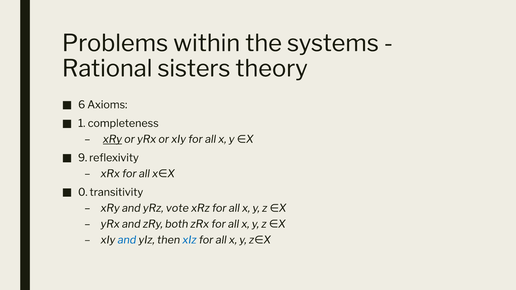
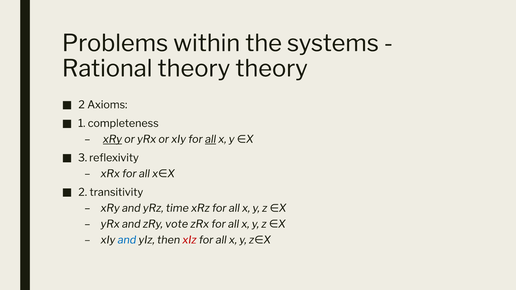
Rational sisters: sisters -> theory (194, 69)
6: 6 -> 2 (82, 105)
all underline: none -> present (211, 139)
9: 9 -> 3 (83, 158)
0: 0 -> 2 (83, 192)
vote: vote -> time (177, 208)
both: both -> vote (177, 224)
xIz colour: blue -> red (189, 240)
